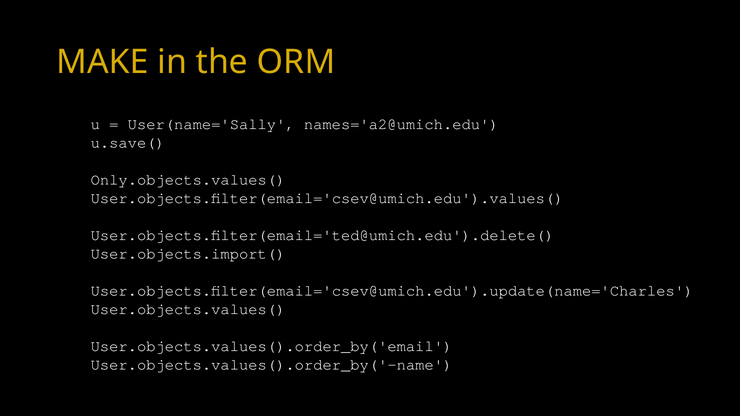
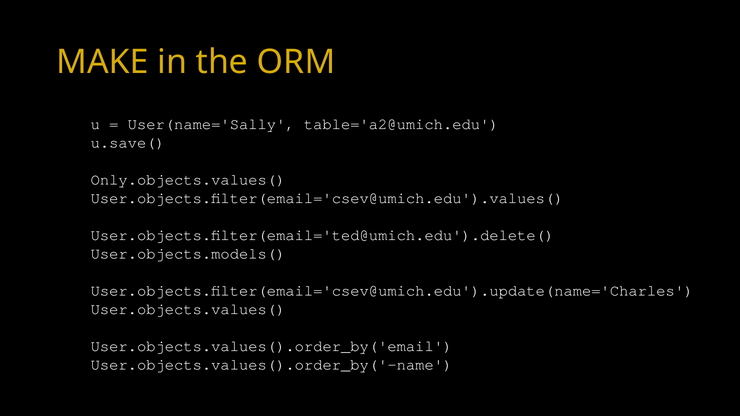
names='a2@umich.edu: names='a2@umich.edu -> table='a2@umich.edu (401, 124)
User.objects.import(: User.objects.import( -> User.objects.models( (188, 254)
